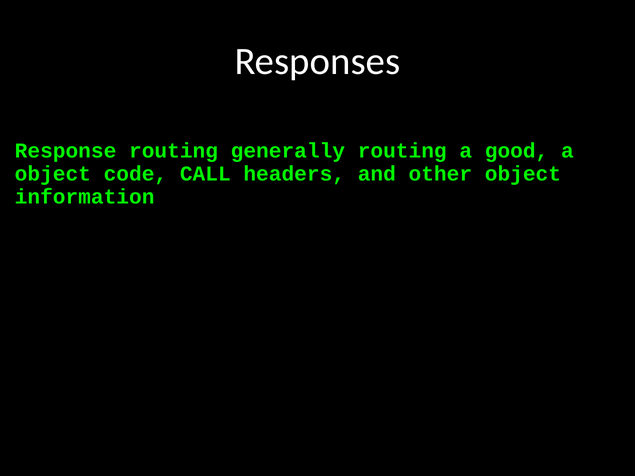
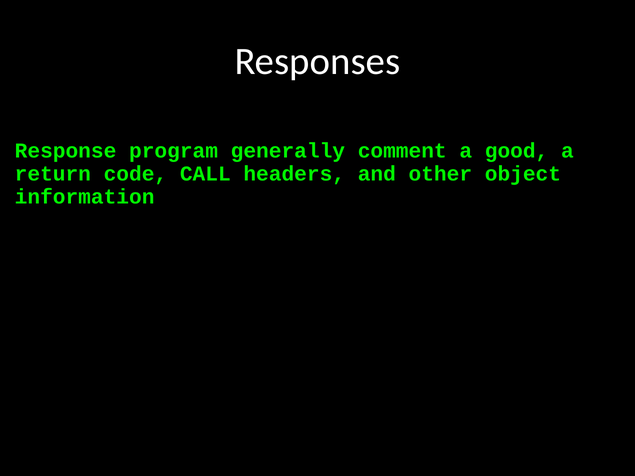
Response routing: routing -> program (174, 151)
generally routing: routing -> comment (402, 151)
object: object -> return (53, 174)
